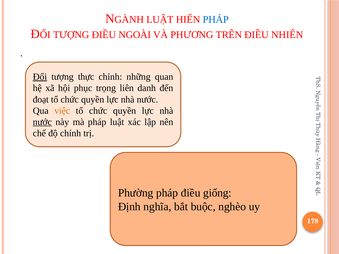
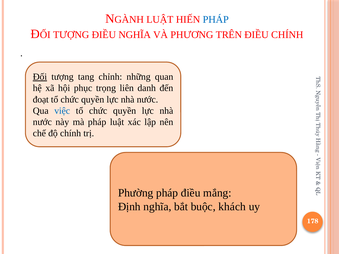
ĐIỀU NGOÀI: NGOÀI -> NGHĨA (135, 35)
ĐIỀU NHIÊN: NHIÊN -> CHÍNH (287, 35)
thực: thực -> tang (86, 77)
việc colour: orange -> blue (62, 111)
nước underline: present -> none (42, 122)
giống: giống -> mắng (217, 193)
nghèo: nghèo -> khách (232, 207)
